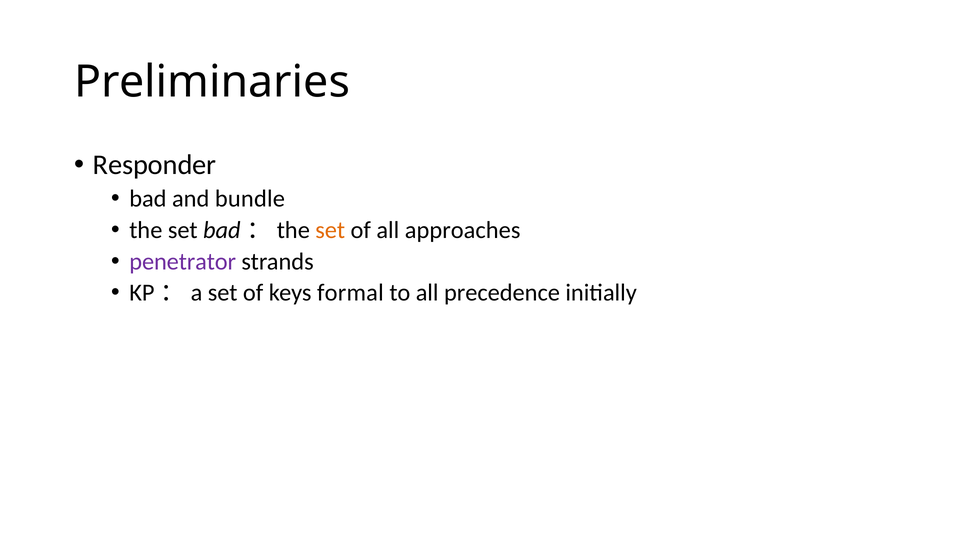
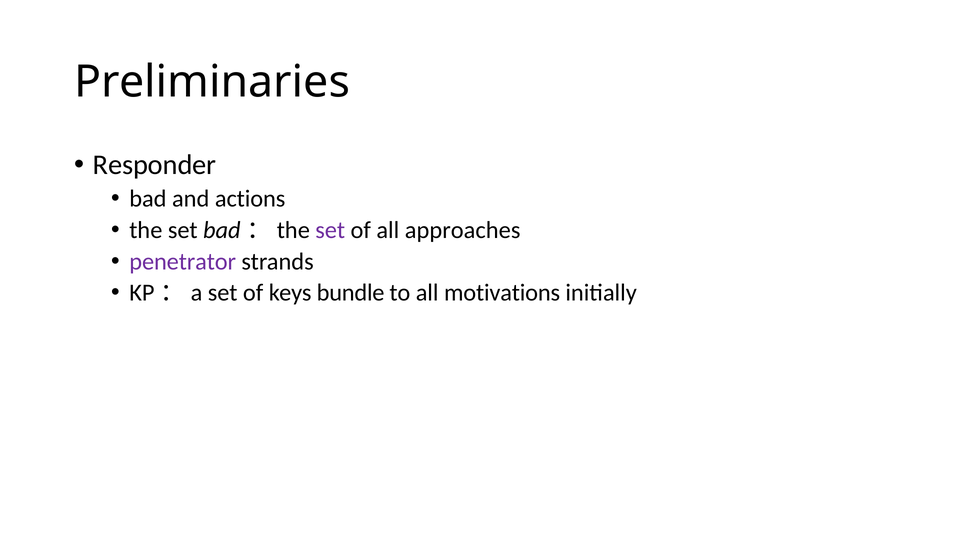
bundle: bundle -> actions (250, 199)
set colour: orange -> purple (330, 230)
formal: formal -> bundle (351, 293)
precedence: precedence -> motivations (502, 293)
